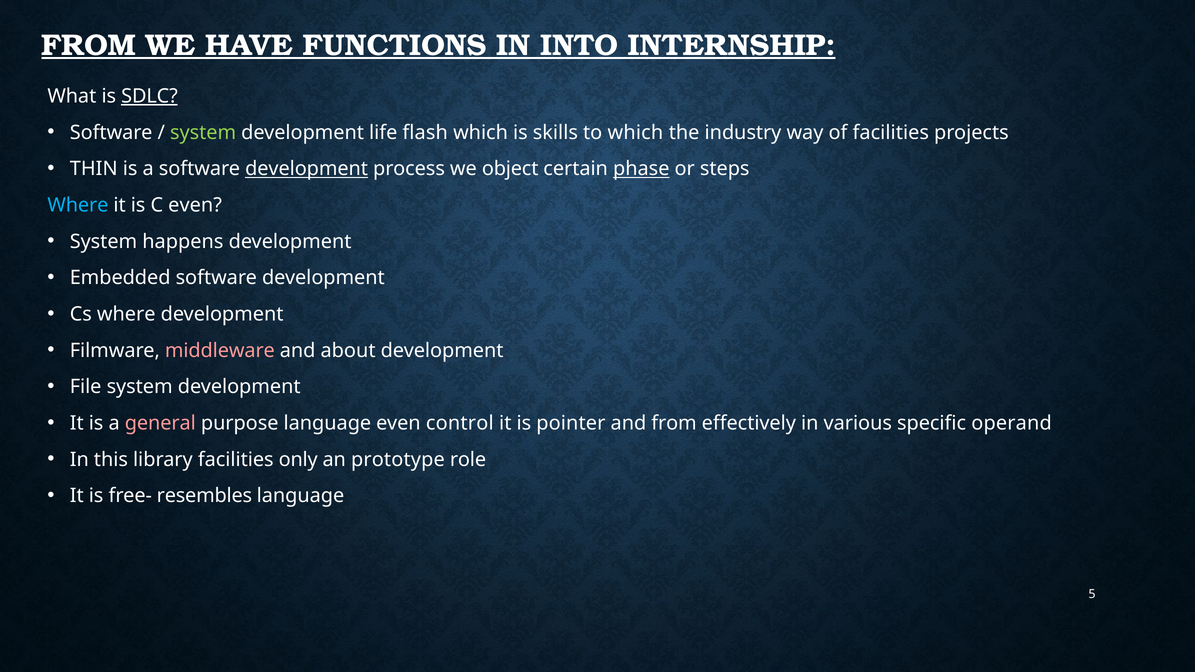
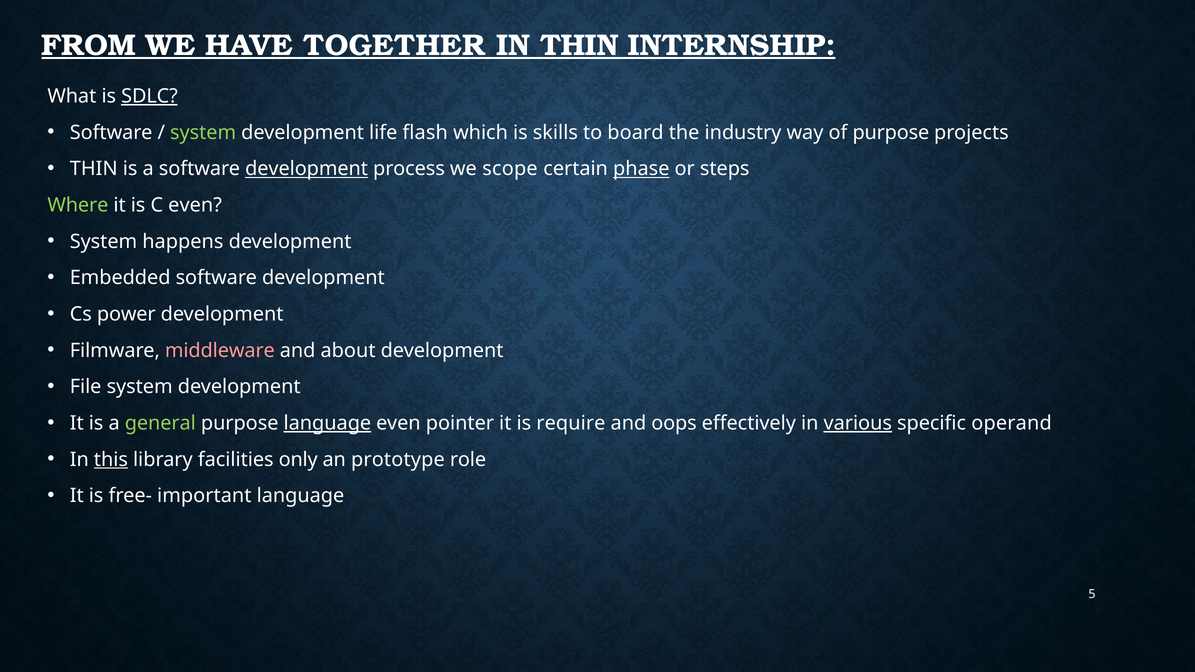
FUNCTIONS: FUNCTIONS -> TOGETHER (394, 45)
IN INTO: INTO -> THIN (579, 45)
to which: which -> board (635, 133)
of facilities: facilities -> purpose (891, 133)
object: object -> scope (510, 169)
Where colour: light blue -> light green (78, 205)
Cs where: where -> power (126, 314)
general colour: pink -> light green (160, 423)
language underline: none -> present (327, 423)
control: control -> pointer (460, 423)
pointer: pointer -> require (571, 423)
and from: from -> oops (674, 423)
various underline: none -> present (858, 423)
this underline: none -> present (111, 460)
resembles: resembles -> important (204, 496)
